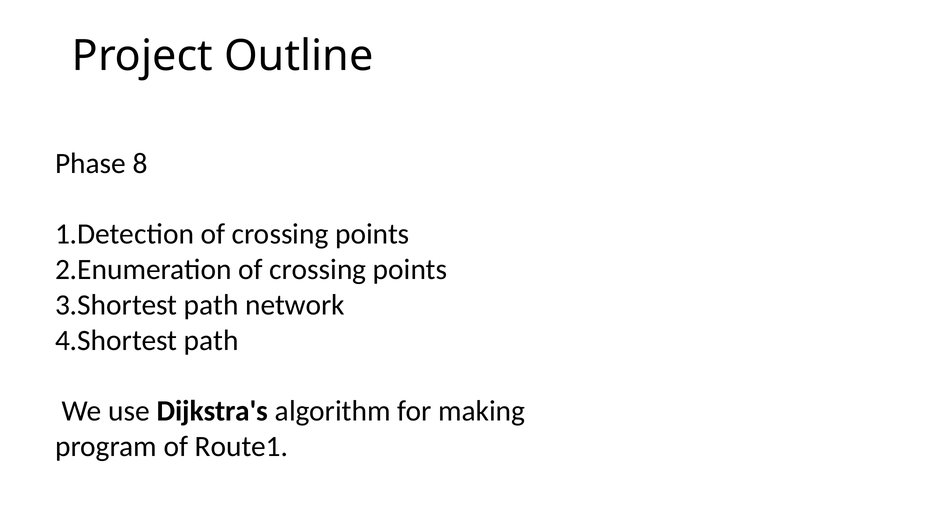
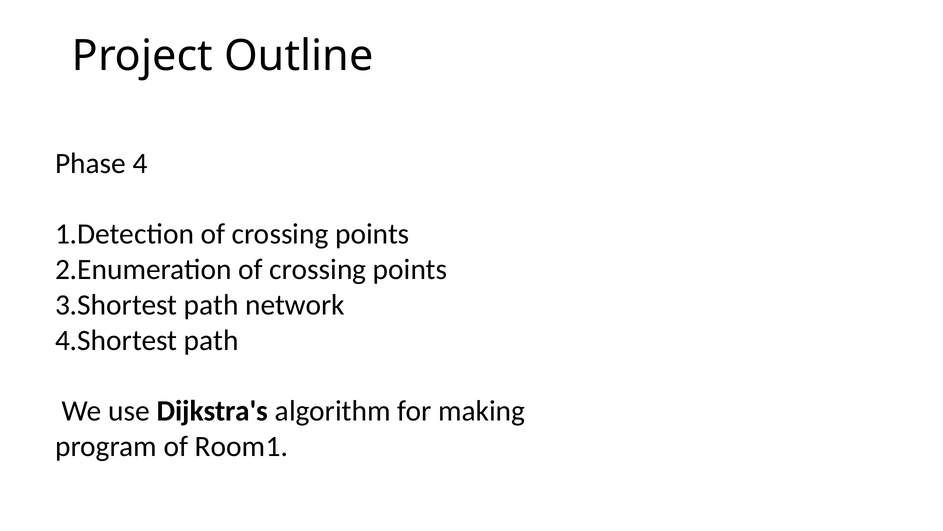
8: 8 -> 4 (140, 163)
Route1: Route1 -> Room1 (241, 446)
